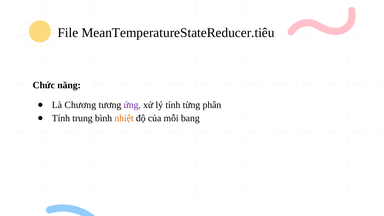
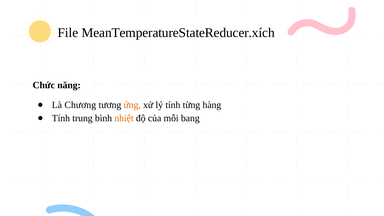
MeanTemperatureStateReducer.tiêu: MeanTemperatureStateReducer.tiêu -> MeanTemperatureStateReducer.xích (178, 33)
ứng colour: purple -> orange (132, 105)
phân: phân -> hàng (212, 105)
